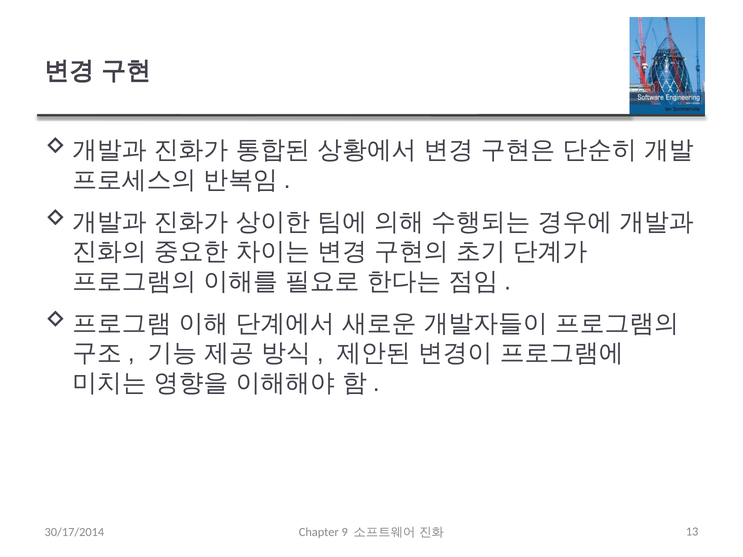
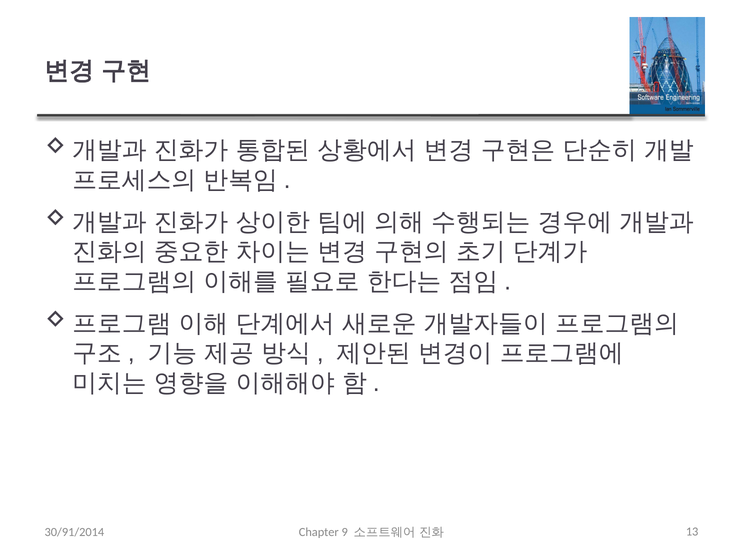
30/17/2014: 30/17/2014 -> 30/91/2014 (74, 532)
